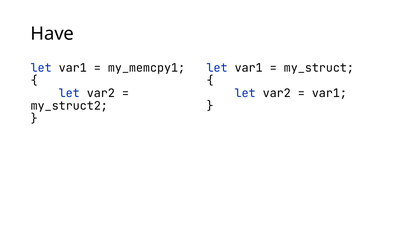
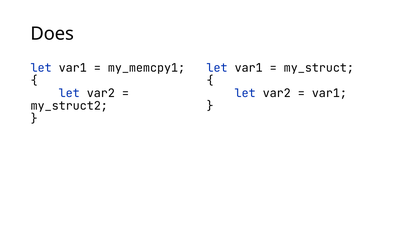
Have: Have -> Does (52, 34)
